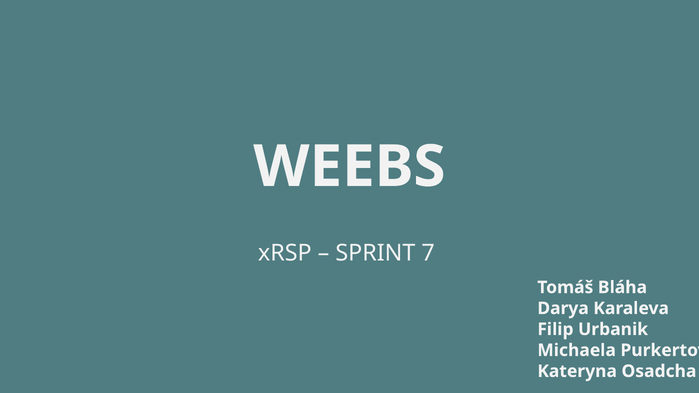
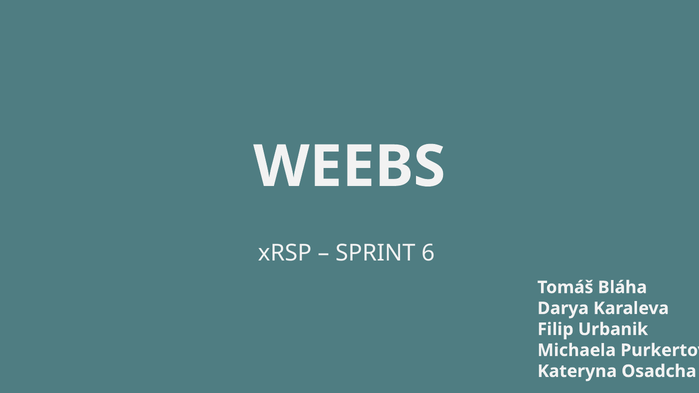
7: 7 -> 6 (428, 253)
